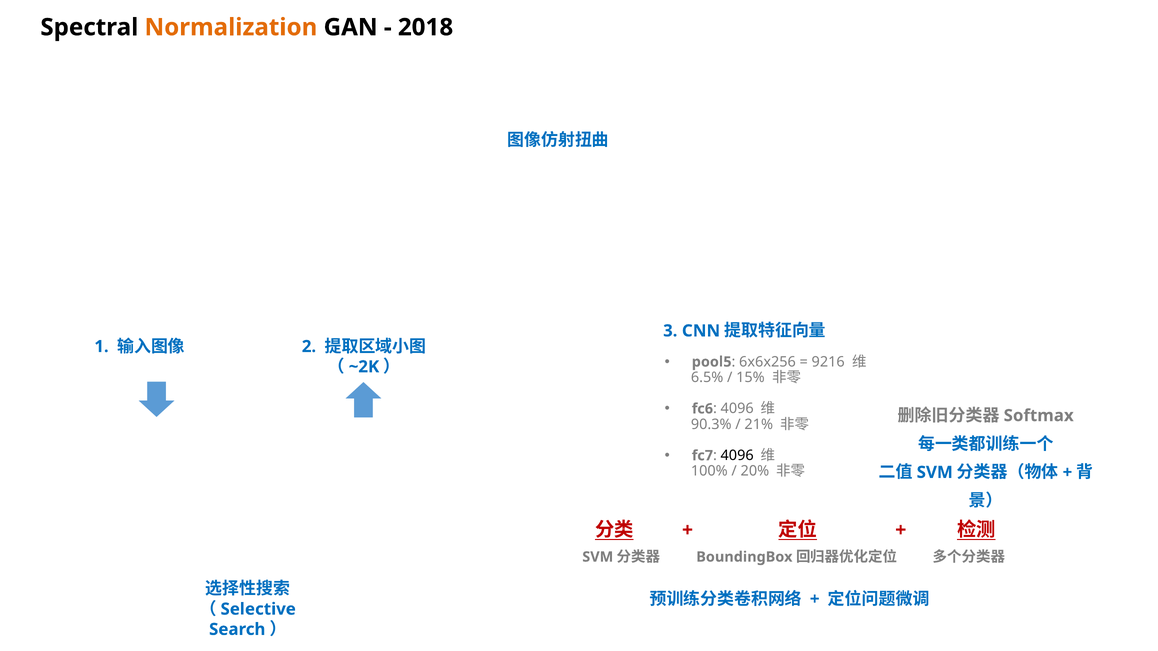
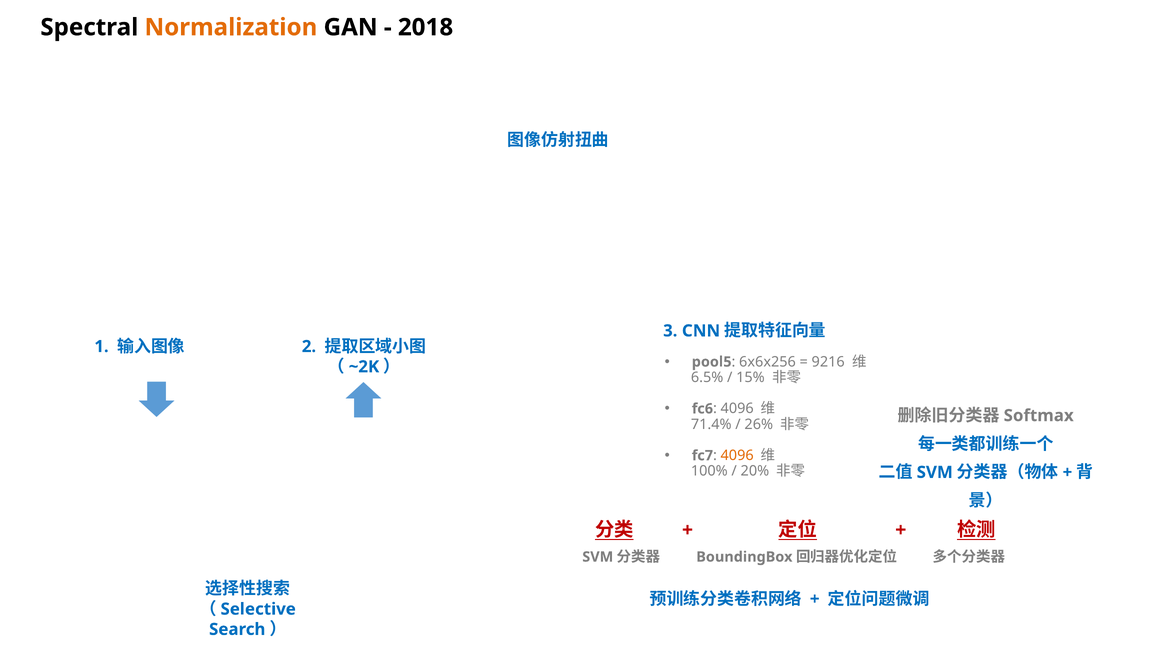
90.3%: 90.3% -> 71.4% (711, 425)
21%: 21% -> 26% (759, 425)
4096 colour: black -> orange (737, 456)
